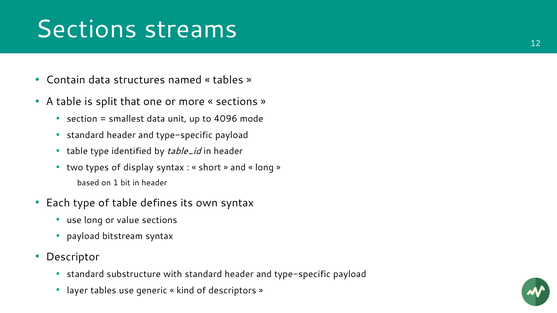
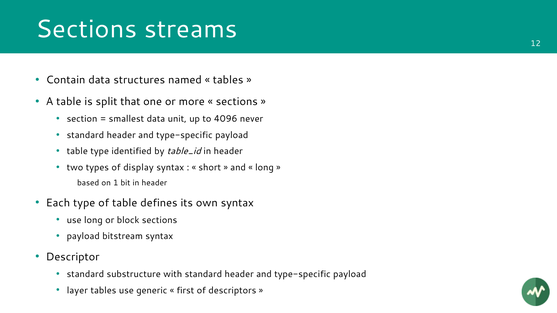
mode: mode -> never (252, 119)
value: value -> block (128, 220)
kind: kind -> first (185, 291)
